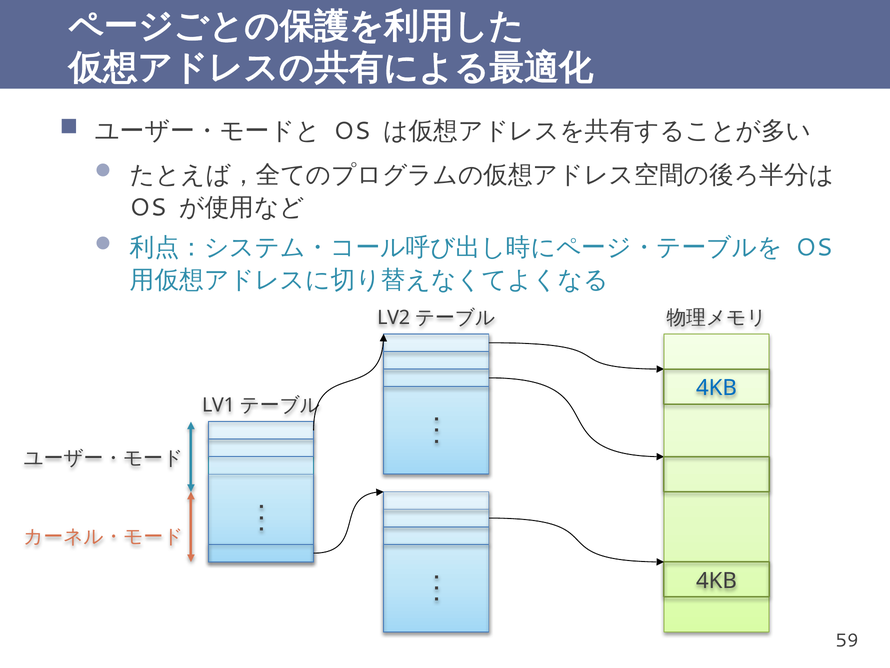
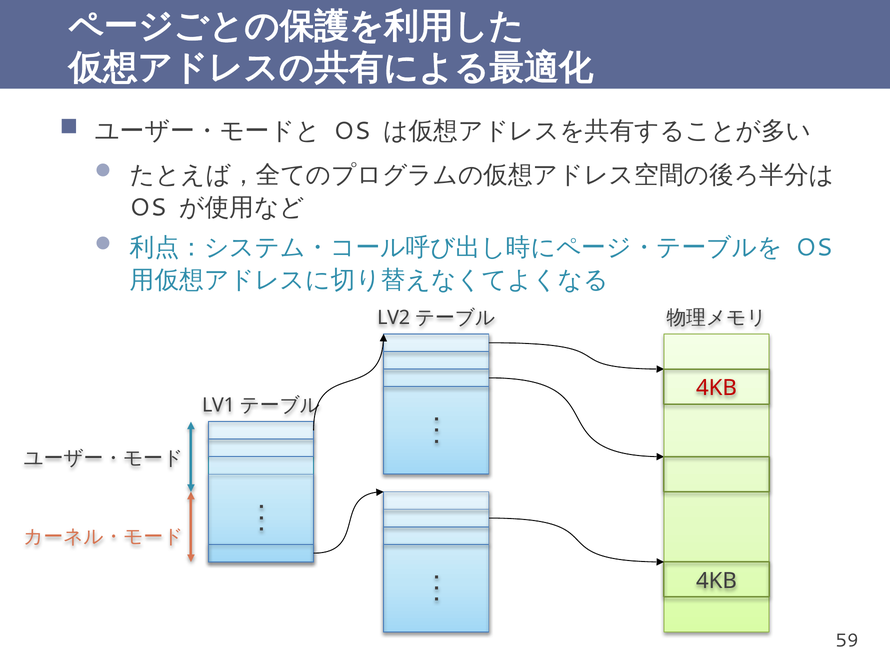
4KB colour: blue -> red (716, 388)
